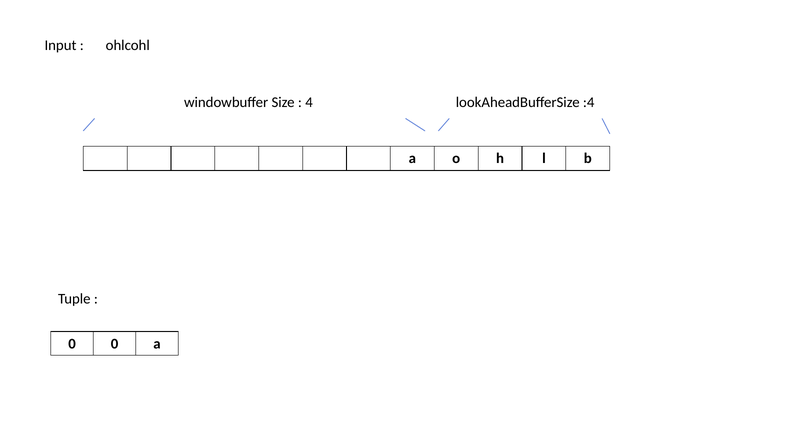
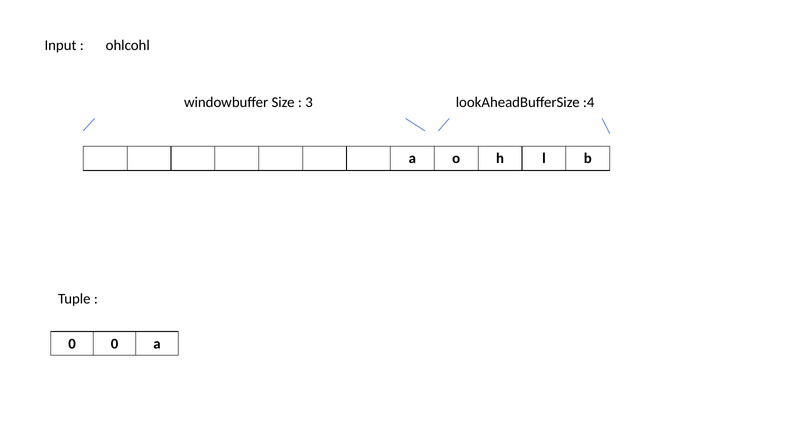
4: 4 -> 3 (309, 102)
